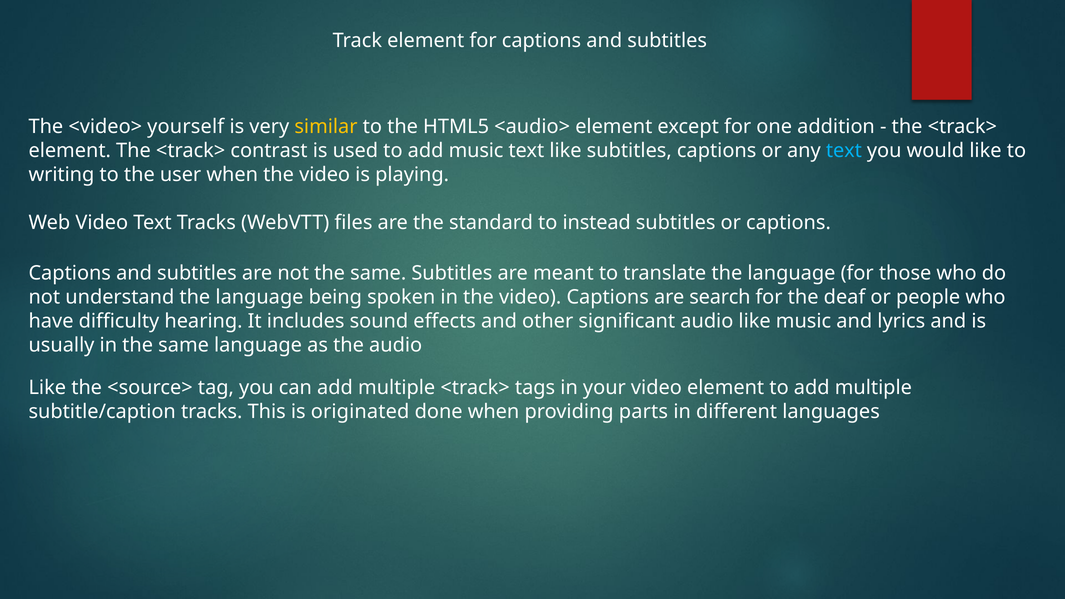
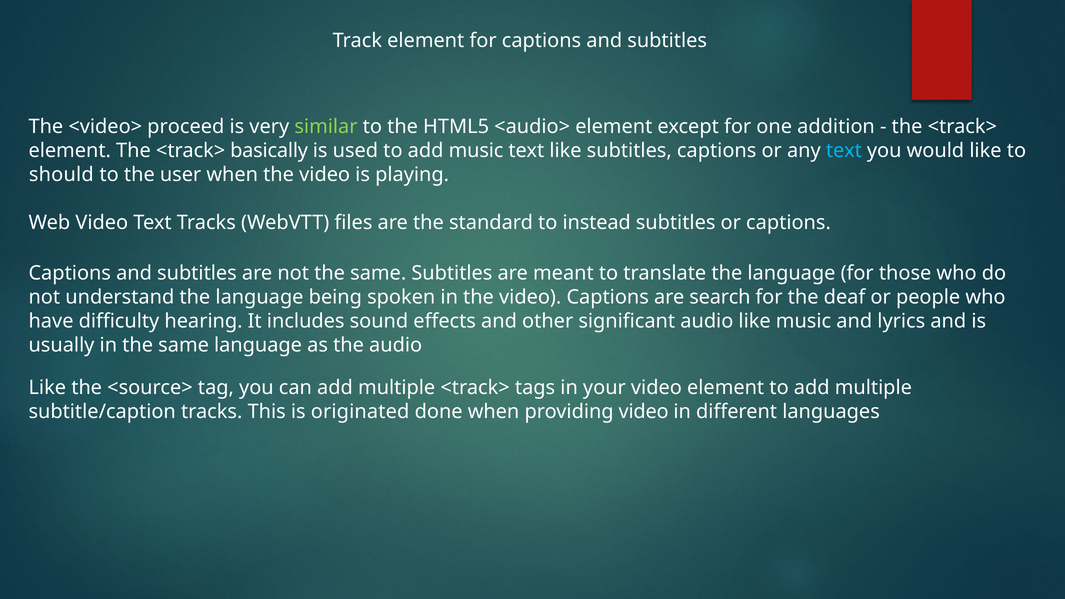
yourself: yourself -> proceed (186, 127)
similar colour: yellow -> light green (326, 127)
contrast: contrast -> basically (269, 151)
writing: writing -> should (61, 175)
providing parts: parts -> video (644, 411)
